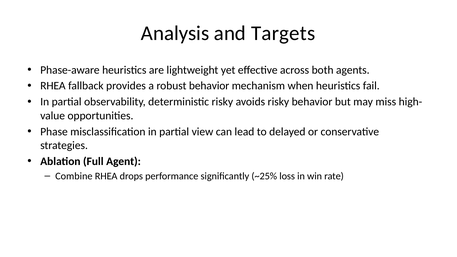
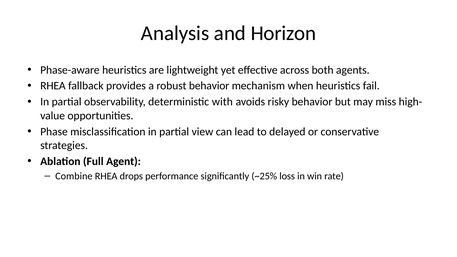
Targets: Targets -> Horizon (283, 33)
deterministic risky: risky -> with (222, 102)
